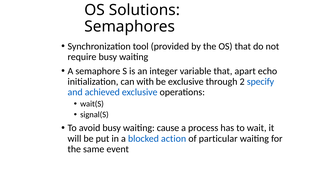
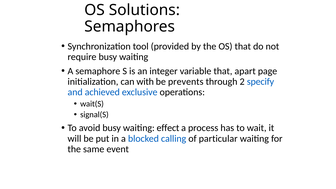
echo: echo -> page (268, 71)
be exclusive: exclusive -> prevents (186, 82)
cause: cause -> effect (168, 128)
action: action -> calling (174, 139)
